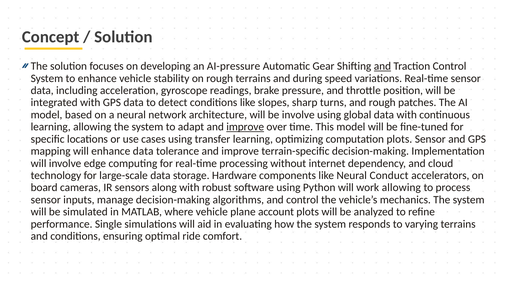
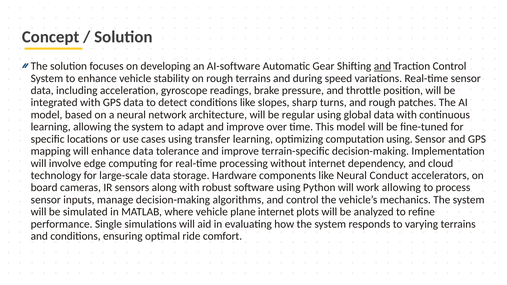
AI-pressure: AI-pressure -> AI-software (234, 66)
be involve: involve -> regular (298, 115)
improve underline: present -> none (245, 127)
computation plots: plots -> using (399, 139)
plane account: account -> internet (276, 212)
